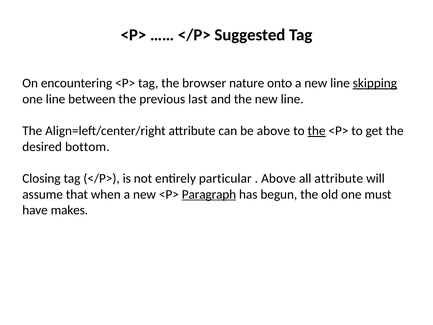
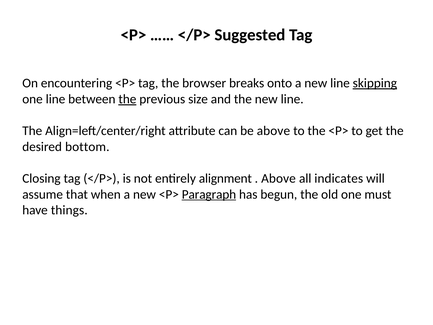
nature: nature -> breaks (247, 83)
the underline: none -> present (127, 99)
last: last -> size (198, 99)
the underline: present -> none (317, 131)
particular: particular -> alignment (225, 178)
all attribute: attribute -> indicates (339, 178)
makes: makes -> things (69, 210)
